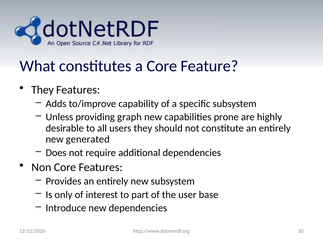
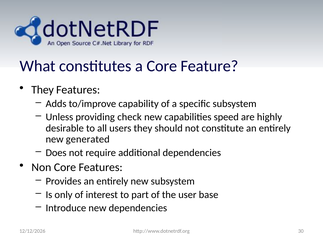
graph: graph -> check (129, 117)
prone: prone -> speed (226, 117)
